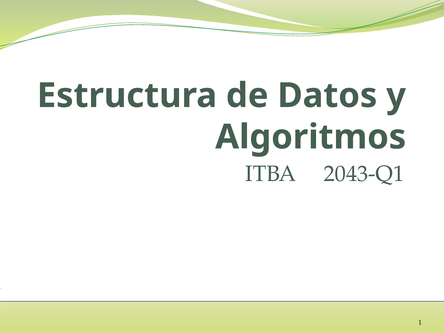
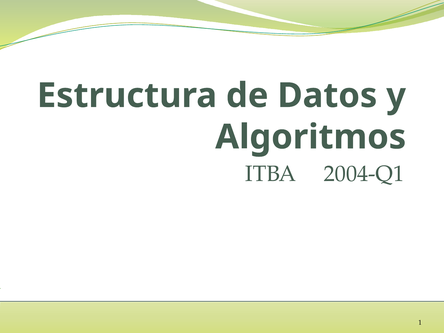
2043-Q1: 2043-Q1 -> 2004-Q1 (364, 174)
